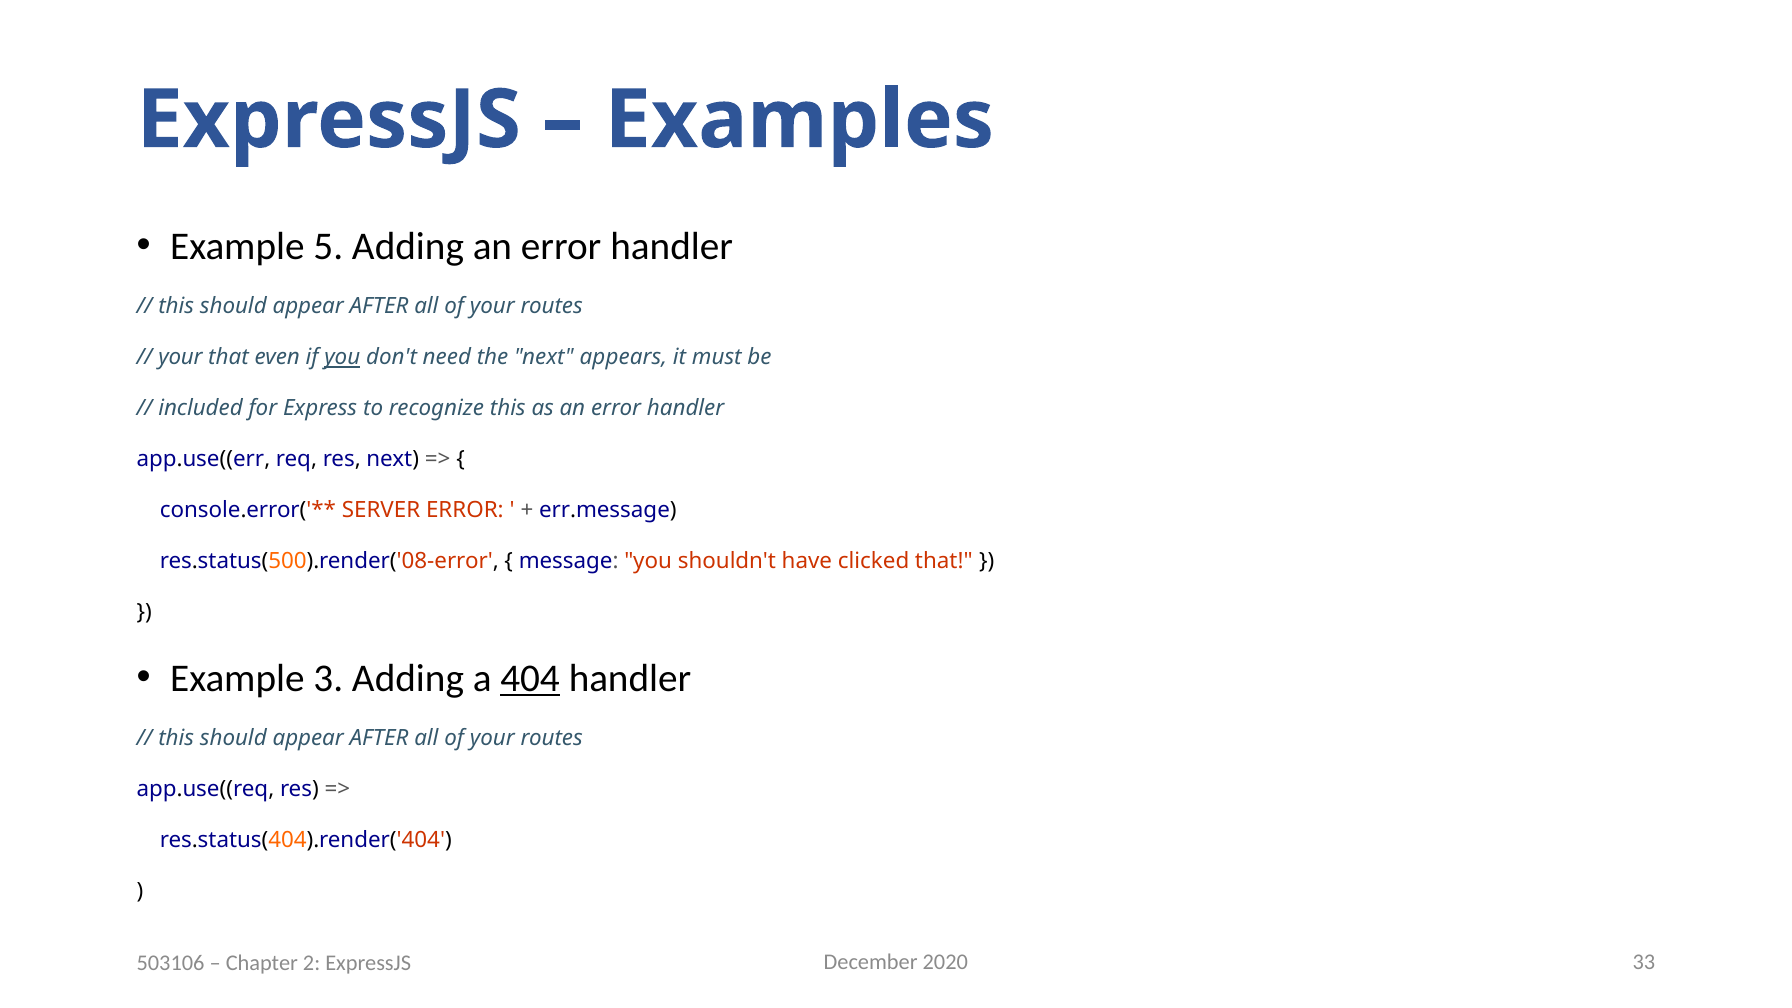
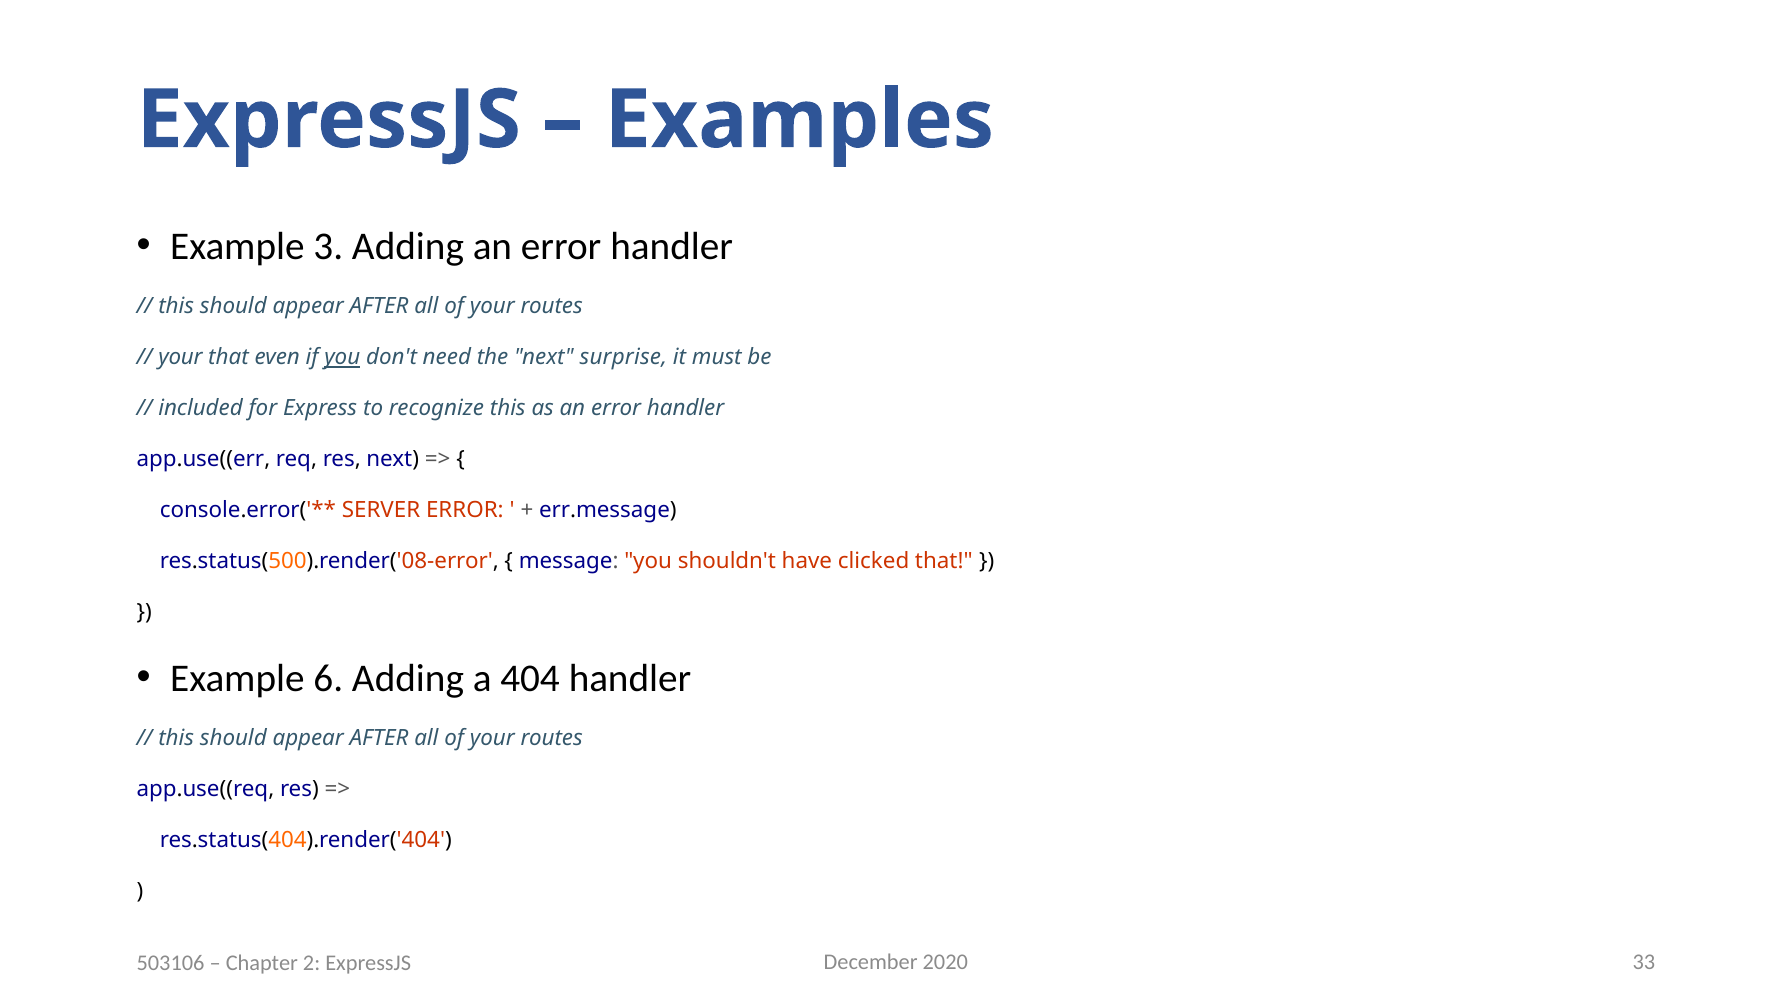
5: 5 -> 3 (328, 247)
appears: appears -> surprise (623, 358)
3: 3 -> 6 (328, 678)
404 underline: present -> none (530, 678)
